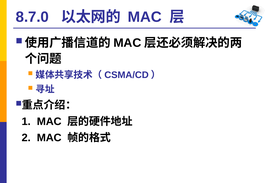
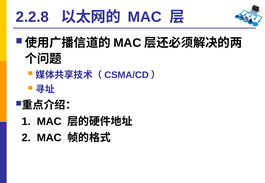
8.7.0: 8.7.0 -> 2.2.8 (32, 17)
